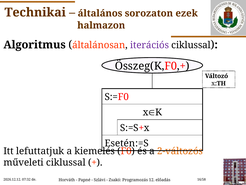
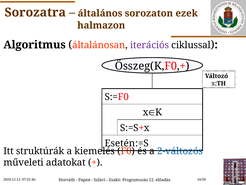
Technikai: Technikai -> Sorozatra (35, 12)
lefuttatjuk: lefuttatjuk -> struktúrák (40, 151)
2-változós colour: orange -> blue (180, 151)
műveleti ciklussal: ciklussal -> adatokat (66, 162)
